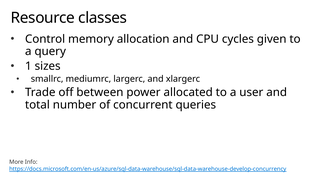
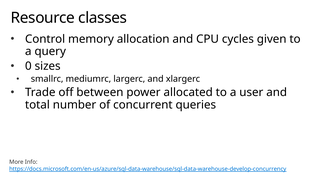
1: 1 -> 0 (28, 66)
